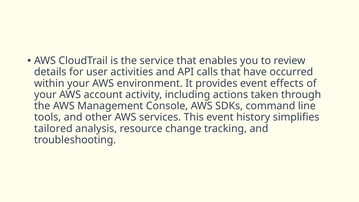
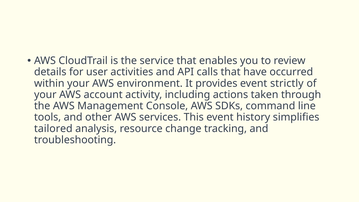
effects: effects -> strictly (287, 83)
